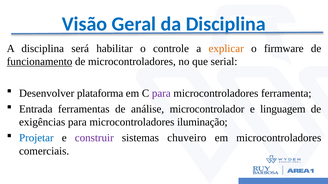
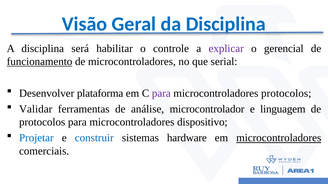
explicar colour: orange -> purple (226, 49)
firmware: firmware -> gerencial (284, 49)
microcontroladores ferramenta: ferramenta -> protocolos (286, 93)
Entrada: Entrada -> Validar (36, 109)
exigências: exigências -> protocolos (42, 122)
iluminação: iluminação -> dispositivo (202, 122)
construir colour: purple -> blue (94, 138)
chuveiro: chuveiro -> hardware (187, 138)
microcontroladores underline: none -> present (279, 138)
